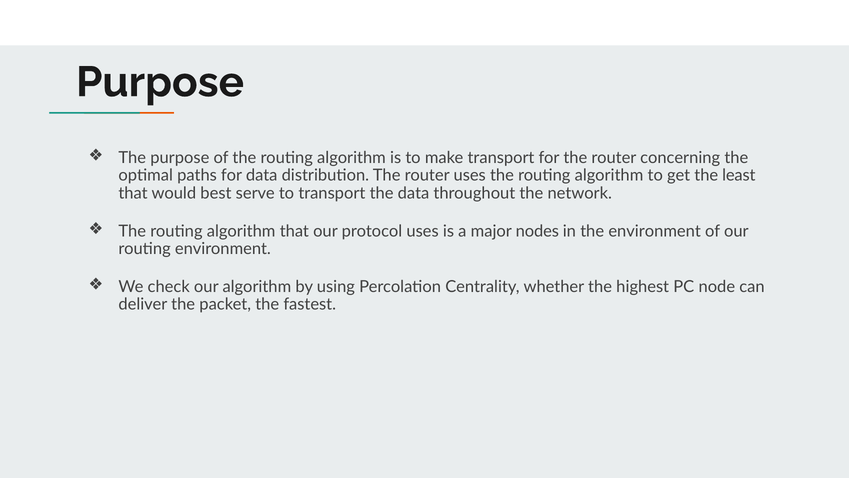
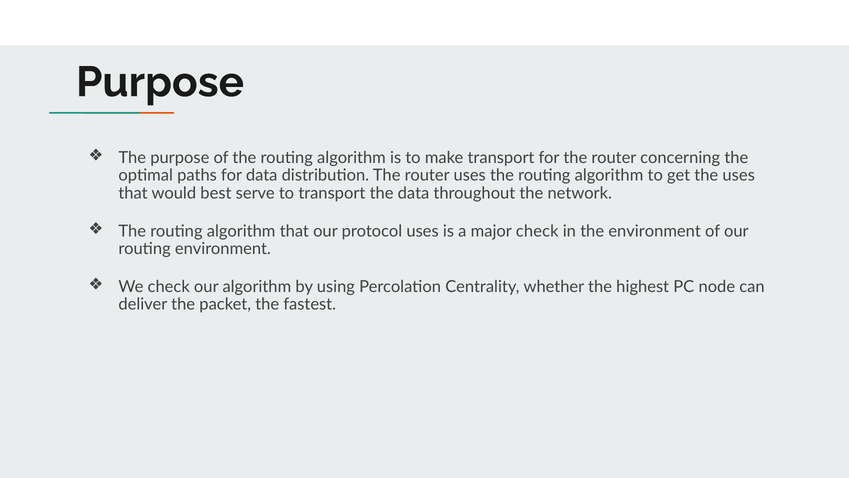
the least: least -> uses (739, 175)
major nodes: nodes -> check (537, 231)
